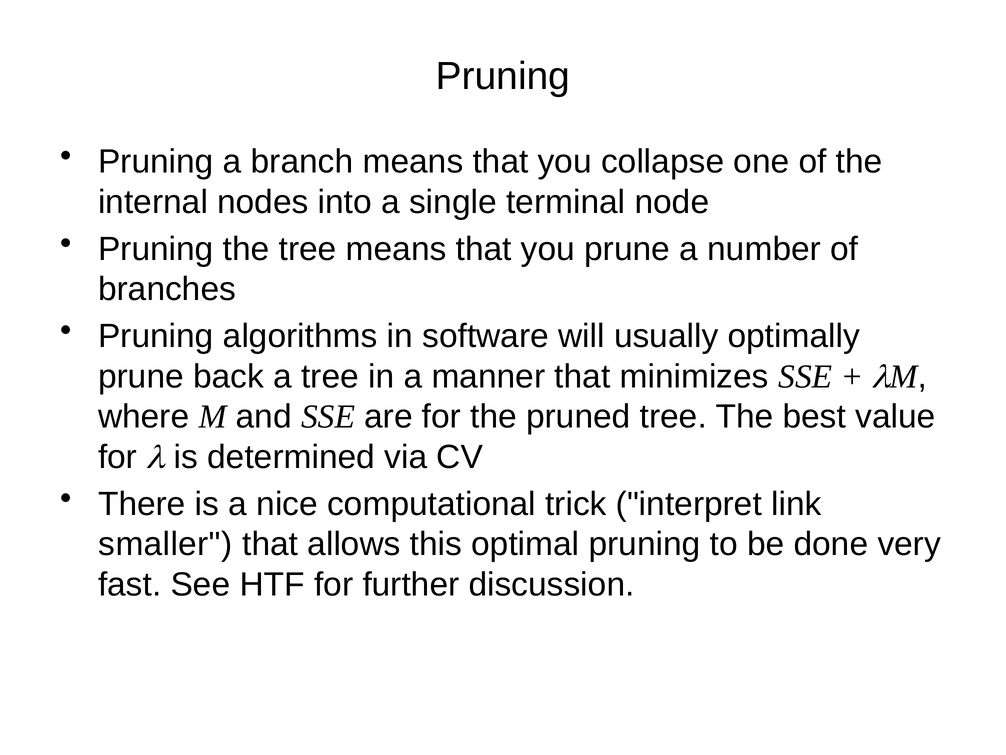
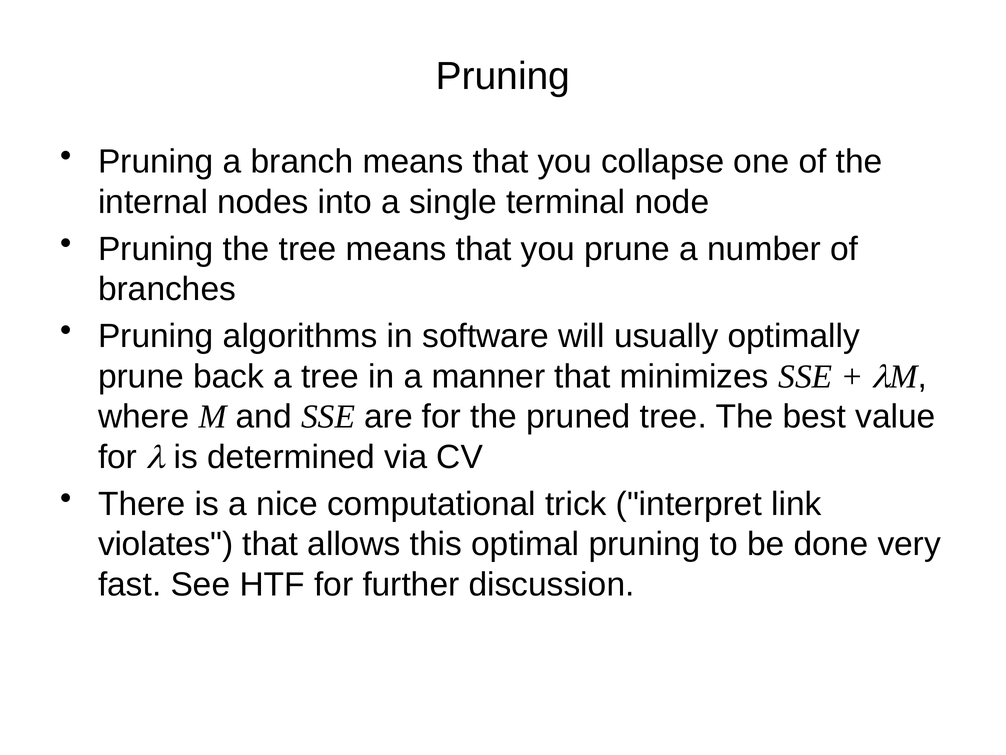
smaller: smaller -> violates (166, 544)
